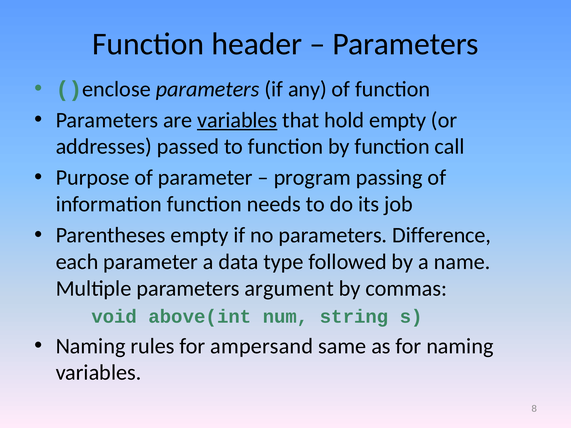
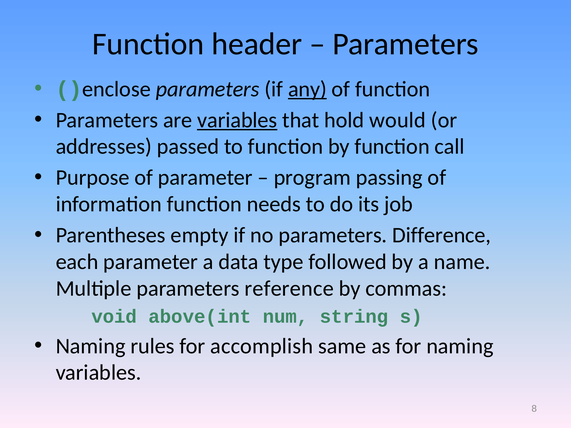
any underline: none -> present (307, 89)
hold empty: empty -> would (398, 120)
argument: argument -> reference (289, 289)
ampersand: ampersand -> accomplish (262, 346)
